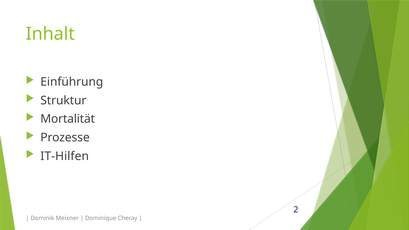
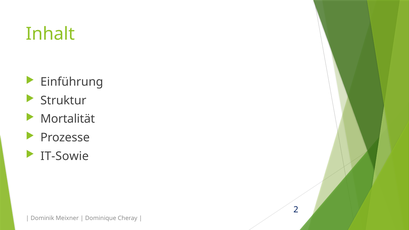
IT-Hilfen: IT-Hilfen -> IT-Sowie (65, 156)
